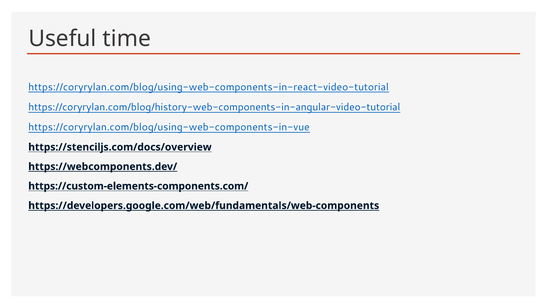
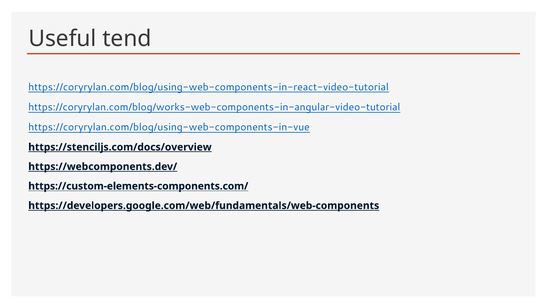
time: time -> tend (127, 39)
https://coryrylan.com/blog/history-web-components-in-angular-video-tutorial: https://coryrylan.com/blog/history-web-components-in-angular-video-tutorial -> https://coryrylan.com/blog/works-web-components-in-angular-video-tutorial (214, 107)
https://stenciljs.com/docs/overview underline: none -> present (120, 147)
